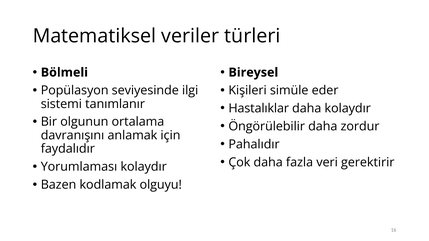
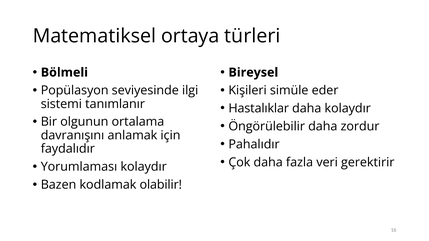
veriler: veriler -> ortaya (190, 36)
olguyu: olguyu -> olabilir (161, 185)
